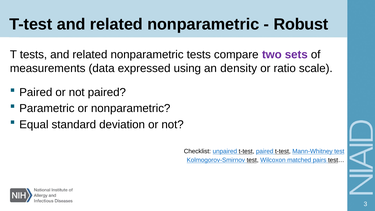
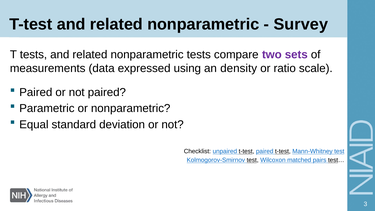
Robust: Robust -> Survey (301, 24)
